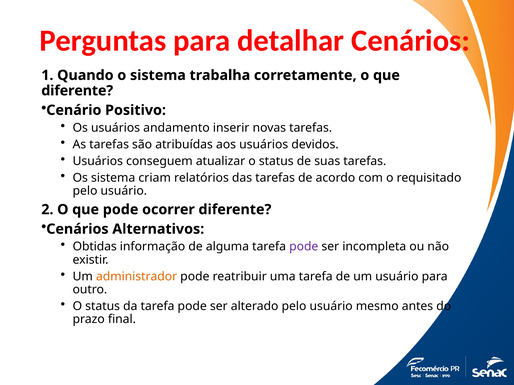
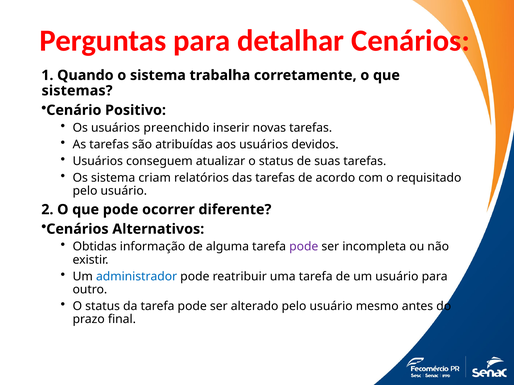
diferente: diferente -> sistemas (77, 91)
andamento: andamento -> preenchido (176, 128)
administrador colour: orange -> blue (137, 277)
